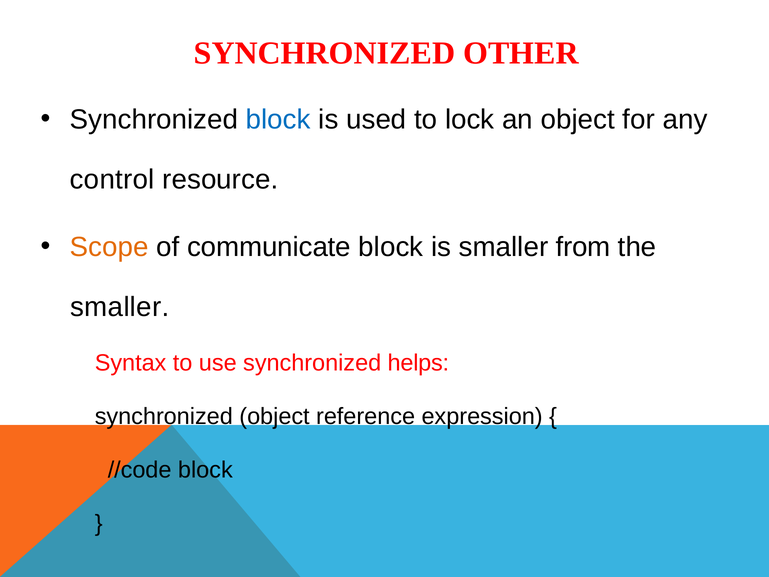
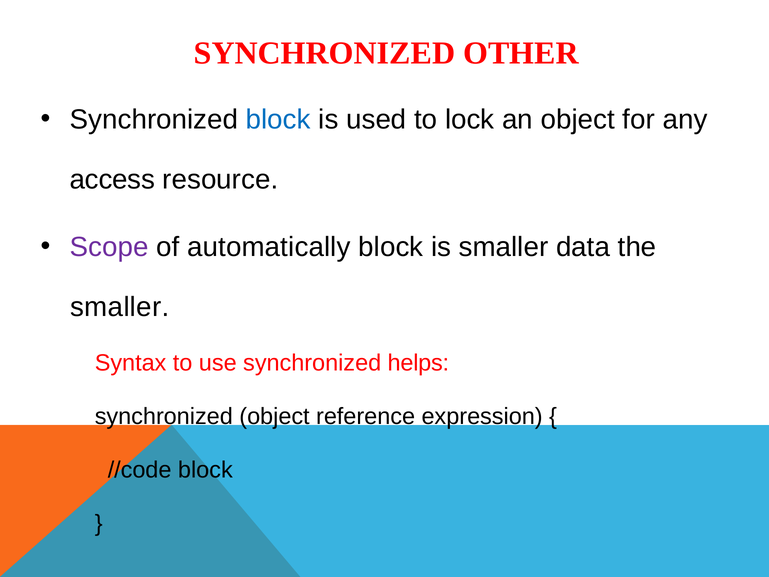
control: control -> access (112, 179)
Scope colour: orange -> purple (109, 247)
communicate: communicate -> automatically (269, 247)
from: from -> data (583, 247)
